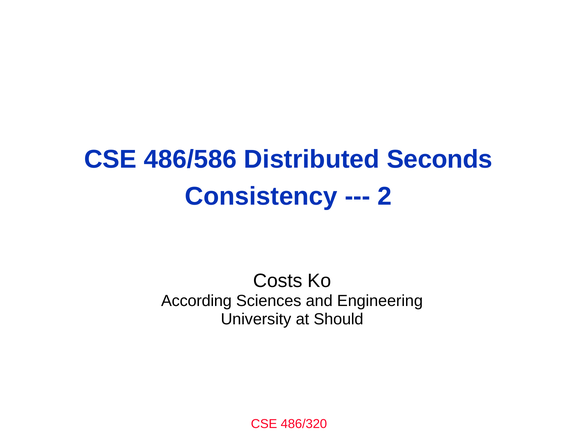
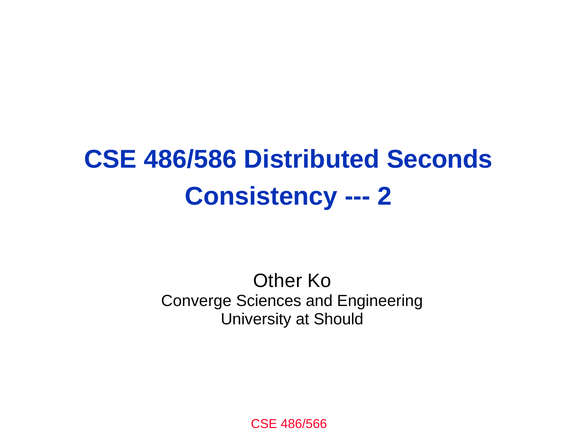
Costs: Costs -> Other (278, 281)
According: According -> Converge (196, 301)
486/320: 486/320 -> 486/566 (304, 424)
